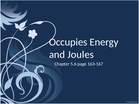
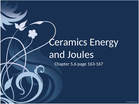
Occupies: Occupies -> Ceramics (68, 42)
